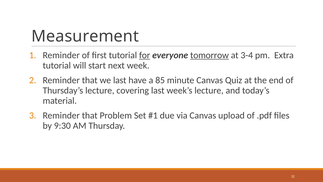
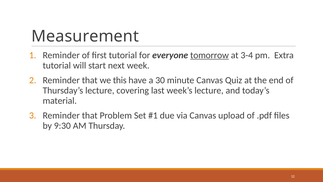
for underline: present -> none (145, 55)
we last: last -> this (120, 80)
85: 85 -> 30 (160, 80)
